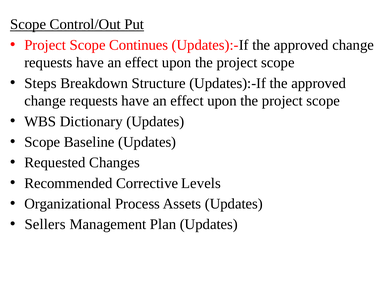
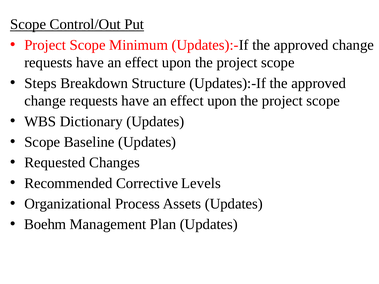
Continues: Continues -> Minimum (139, 45)
Sellers: Sellers -> Boehm (45, 225)
